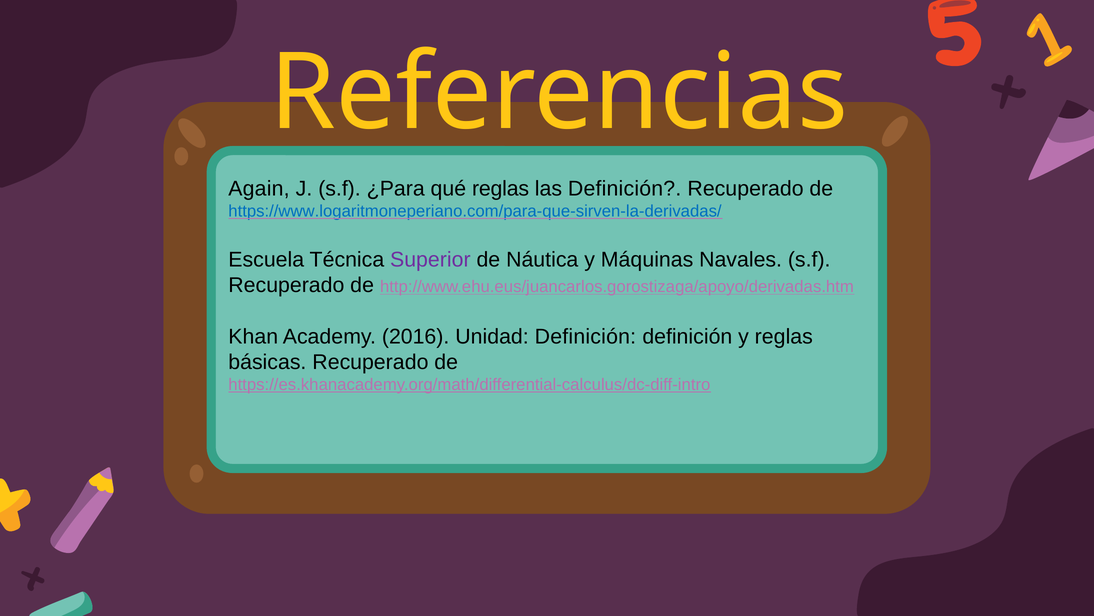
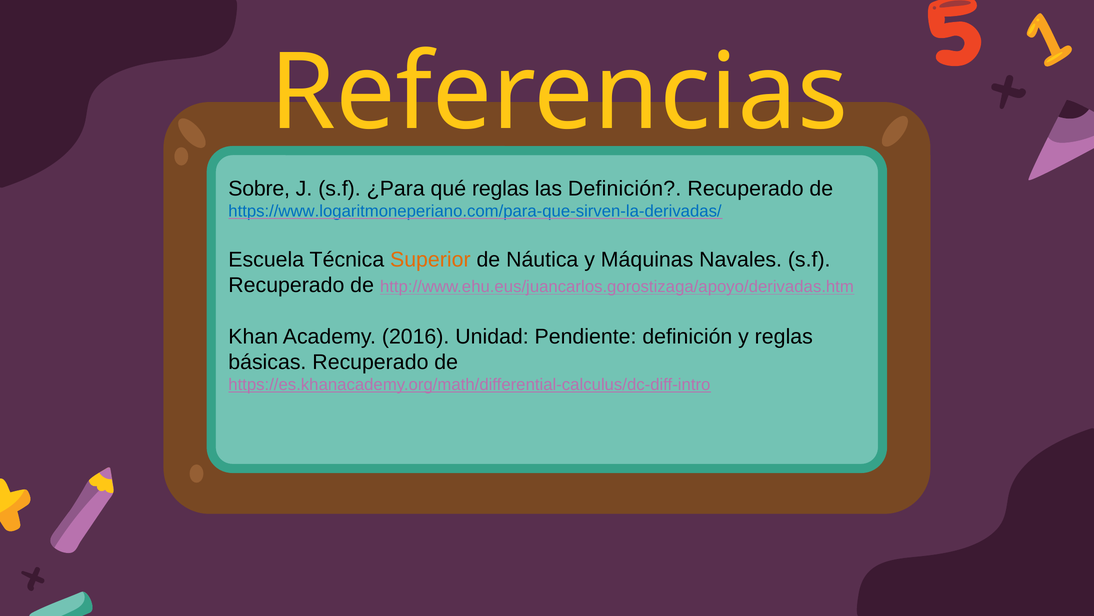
Again: Again -> Sobre (259, 188)
Superior colour: purple -> orange (430, 260)
Unidad Definición: Definición -> Pendiente (586, 336)
